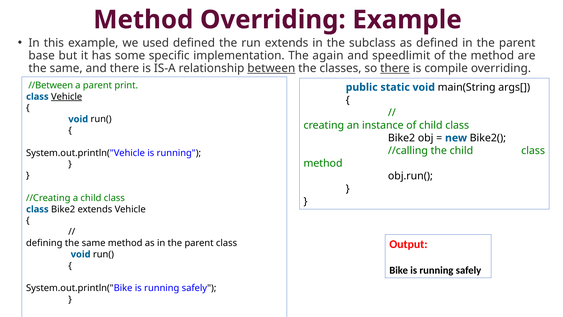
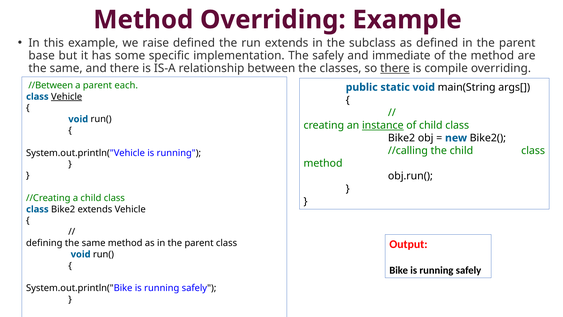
used: used -> raise (156, 43)
The again: again -> safely (328, 55)
speedlimit: speedlimit -> immediate (401, 55)
between underline: present -> none (271, 68)
print: print -> each (126, 85)
instance underline: none -> present (383, 125)
